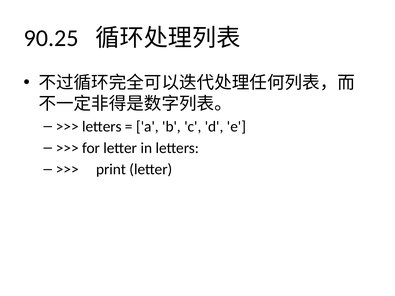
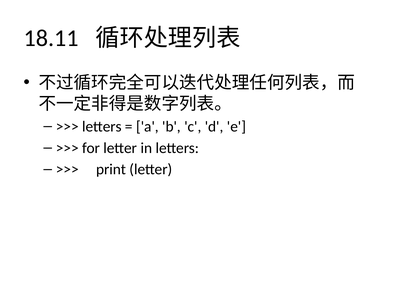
90.25: 90.25 -> 18.11 (51, 38)
